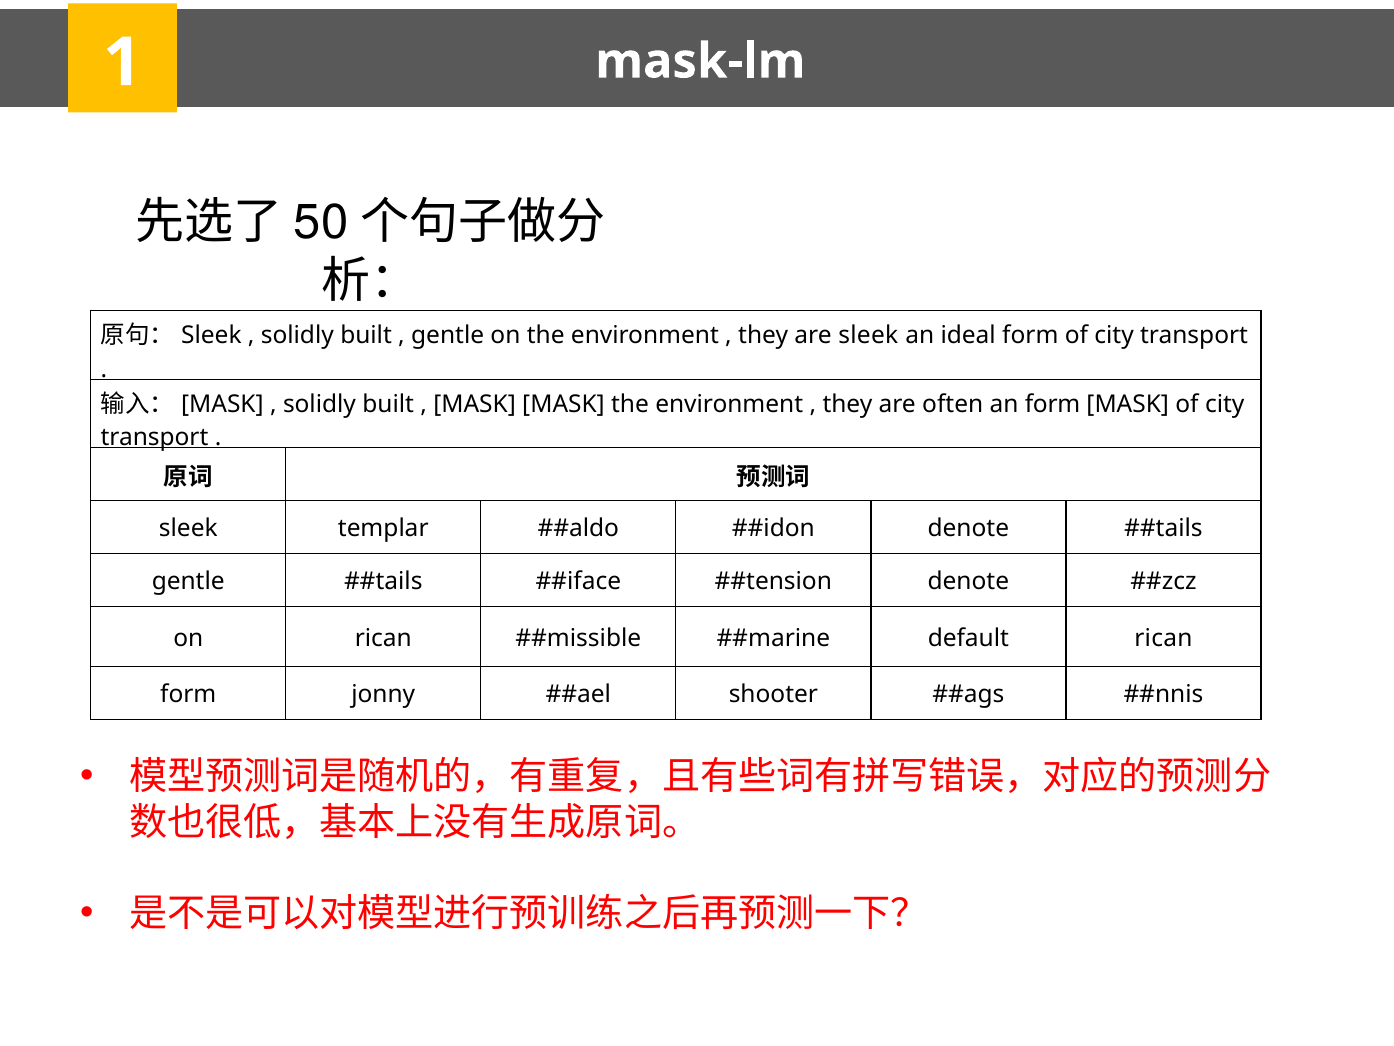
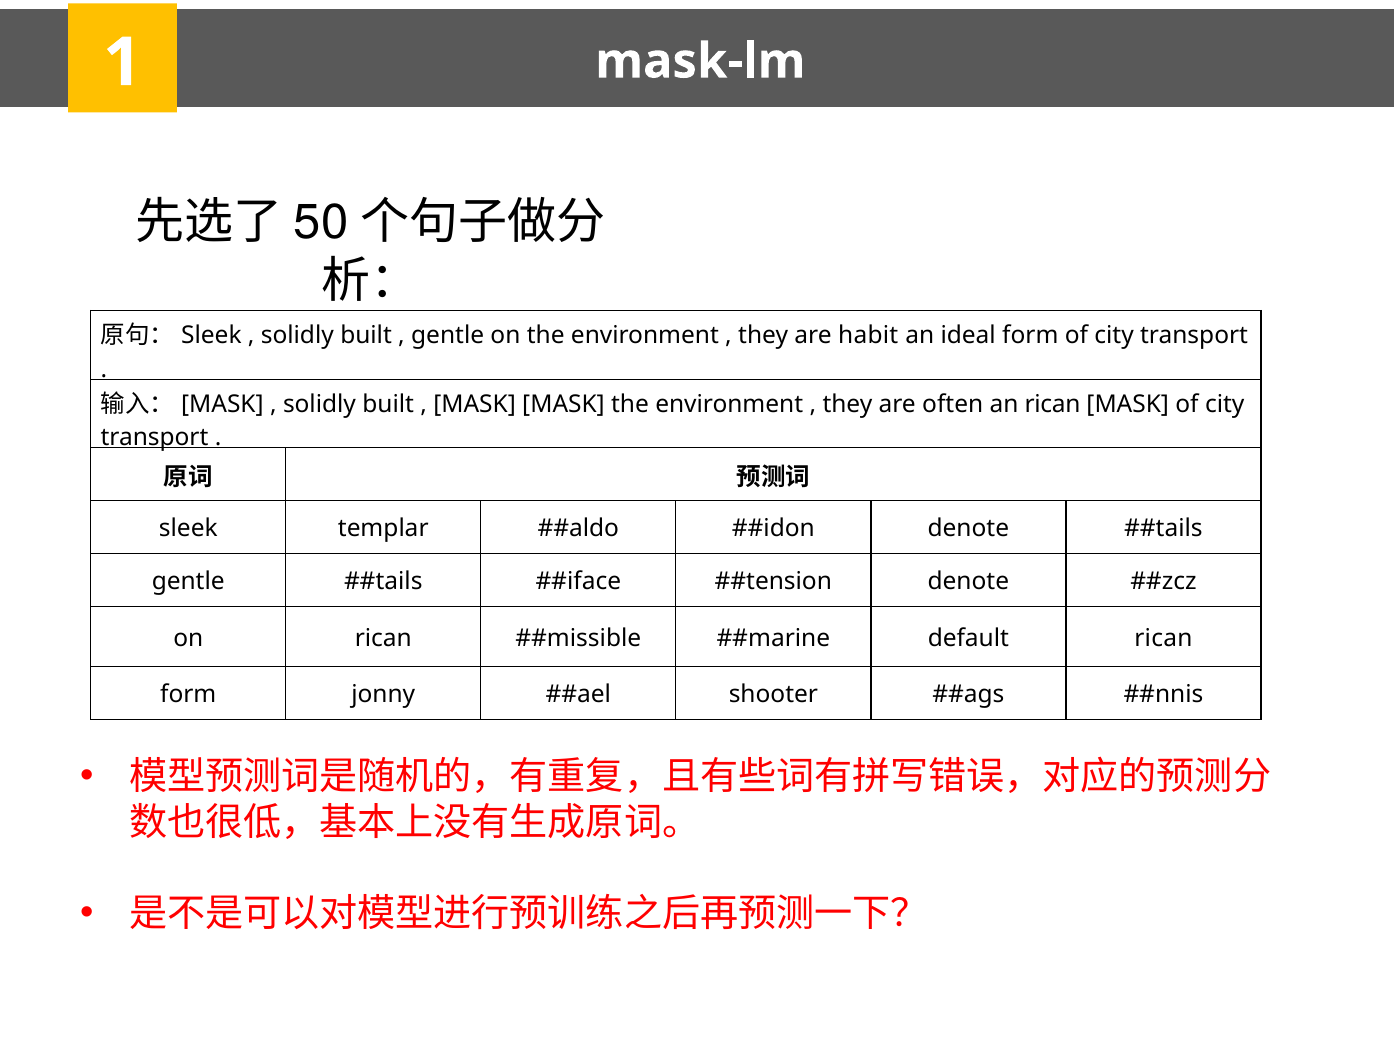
are sleek: sleek -> habit (868, 336)
an form: form -> rican (1053, 404)
